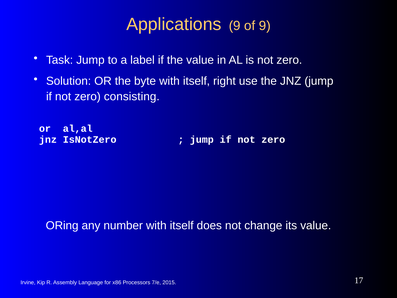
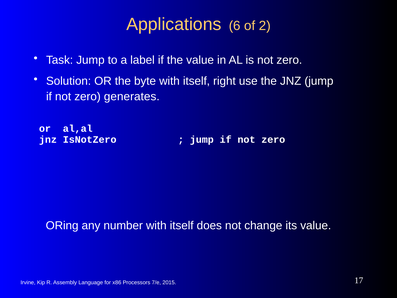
Applications 9: 9 -> 6 (235, 26)
of 9: 9 -> 2 (265, 26)
consisting: consisting -> generates (132, 96)
